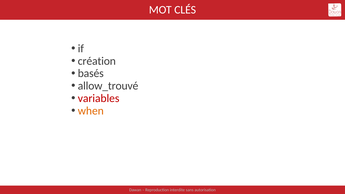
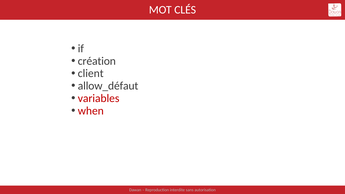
basés: basés -> client (91, 73)
allow_trouvé: allow_trouvé -> allow_défaut (108, 86)
when colour: orange -> red (91, 111)
